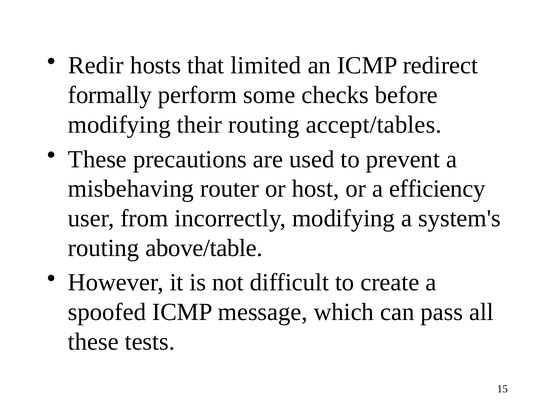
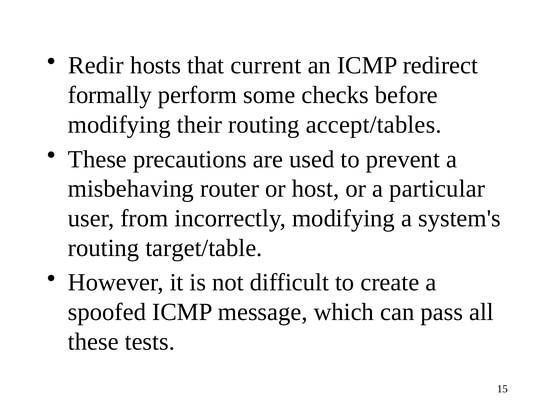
limited: limited -> current (266, 66)
efficiency: efficiency -> particular (437, 189)
above/table: above/table -> target/table (204, 248)
